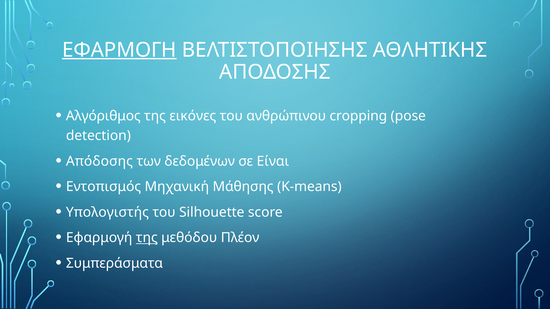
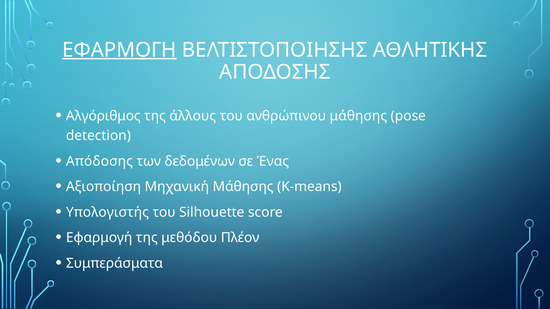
εικόνες: εικόνες -> άλλους (193, 116)
ανθρώπινου cropping: cropping -> μάθησης (358, 116)
Είναι: Είναι -> Ένας (273, 161)
Εντοπισμός: Εντοπισμός -> Αξιοποίηση (104, 187)
της underline: present -> none (147, 238)
